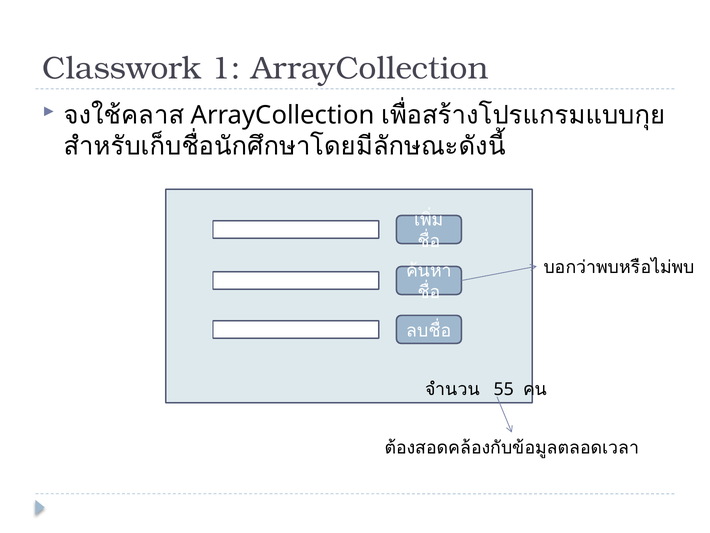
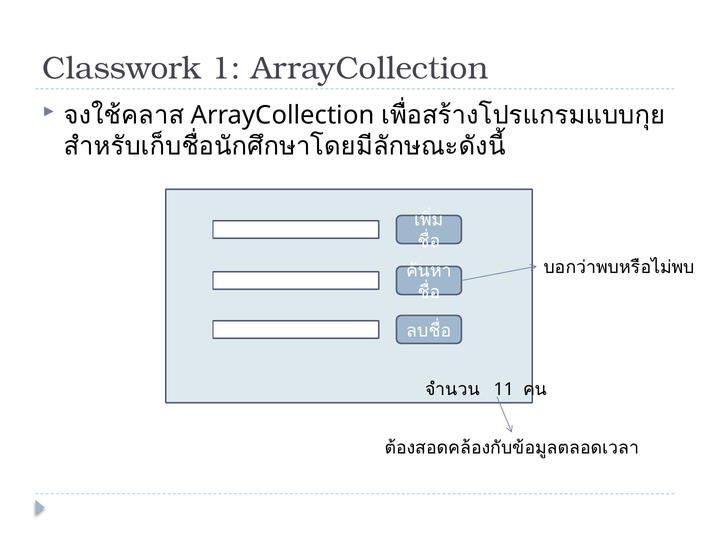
55: 55 -> 11 (504, 389)
